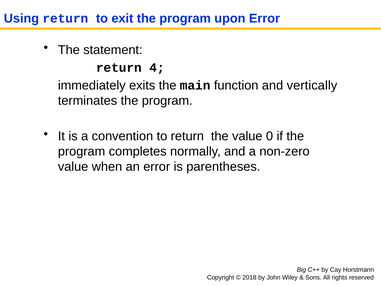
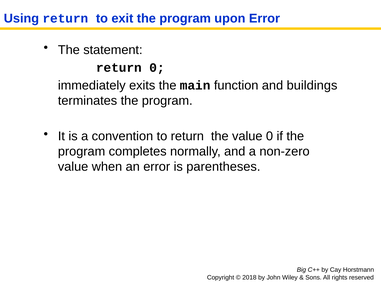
return 4: 4 -> 0 (157, 68)
vertically: vertically -> buildings (312, 85)
